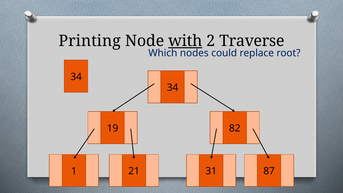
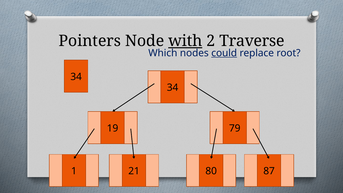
Printing: Printing -> Pointers (90, 41)
could underline: none -> present (224, 53)
82: 82 -> 79 (235, 128)
31: 31 -> 80 (211, 171)
